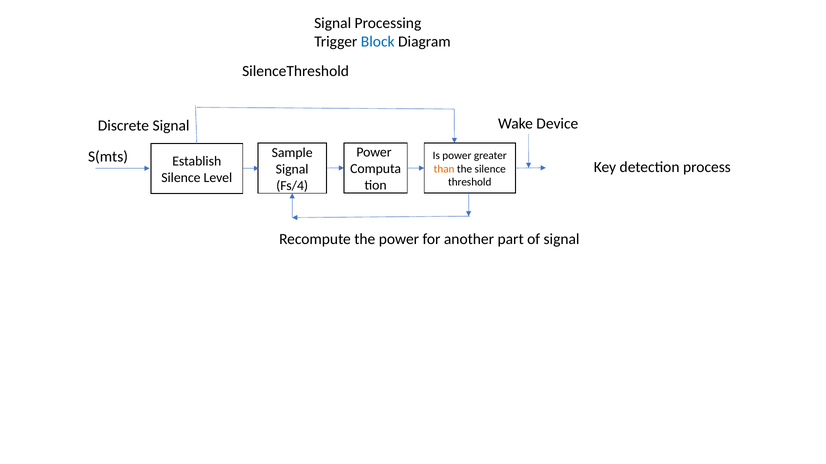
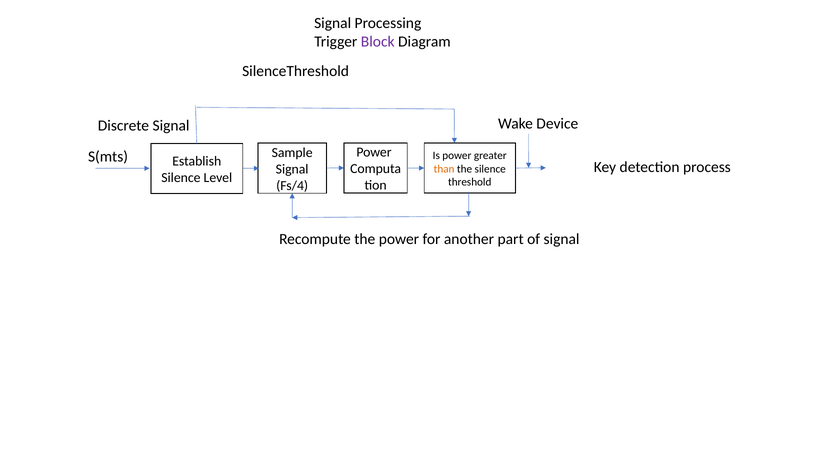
Block colour: blue -> purple (378, 42)
